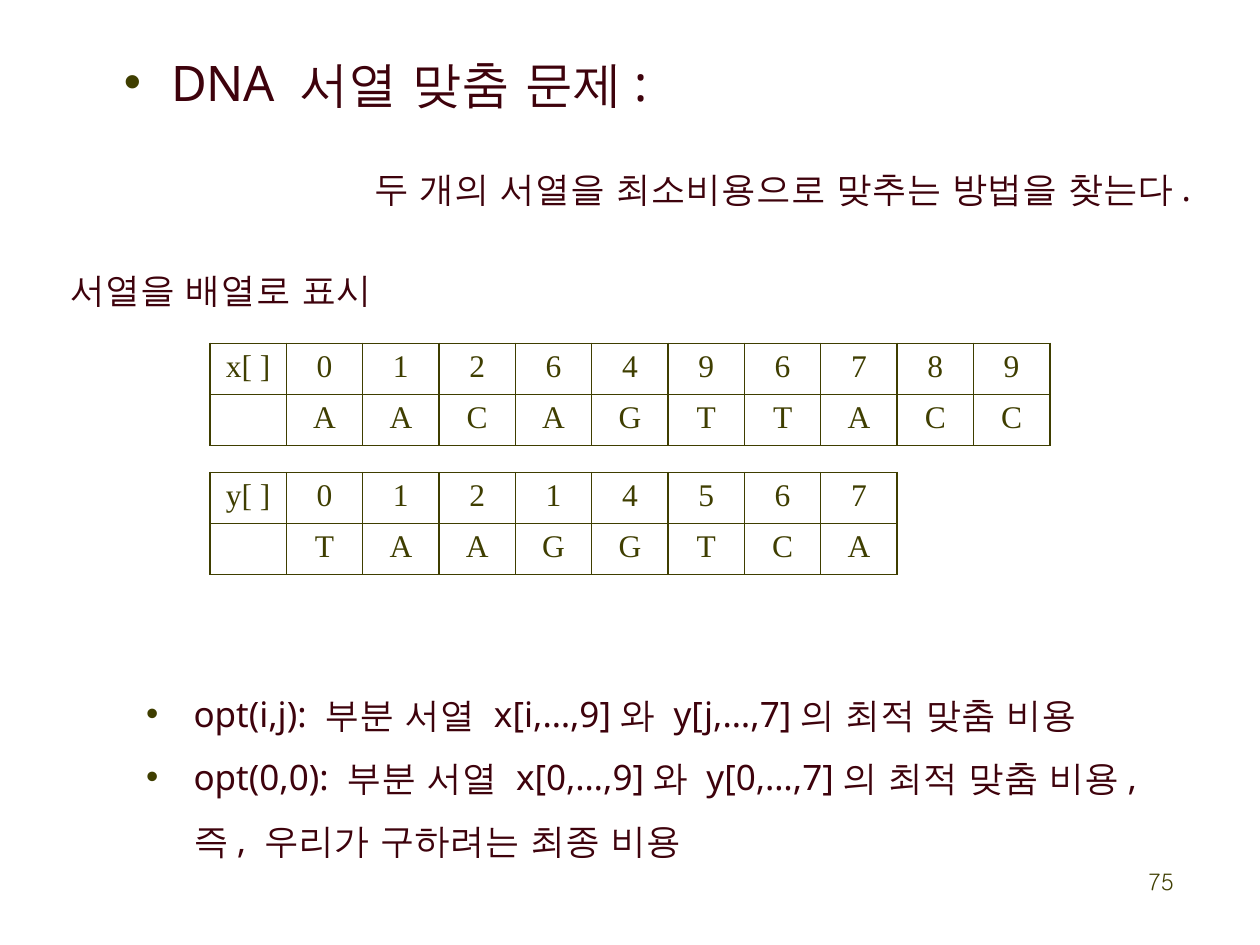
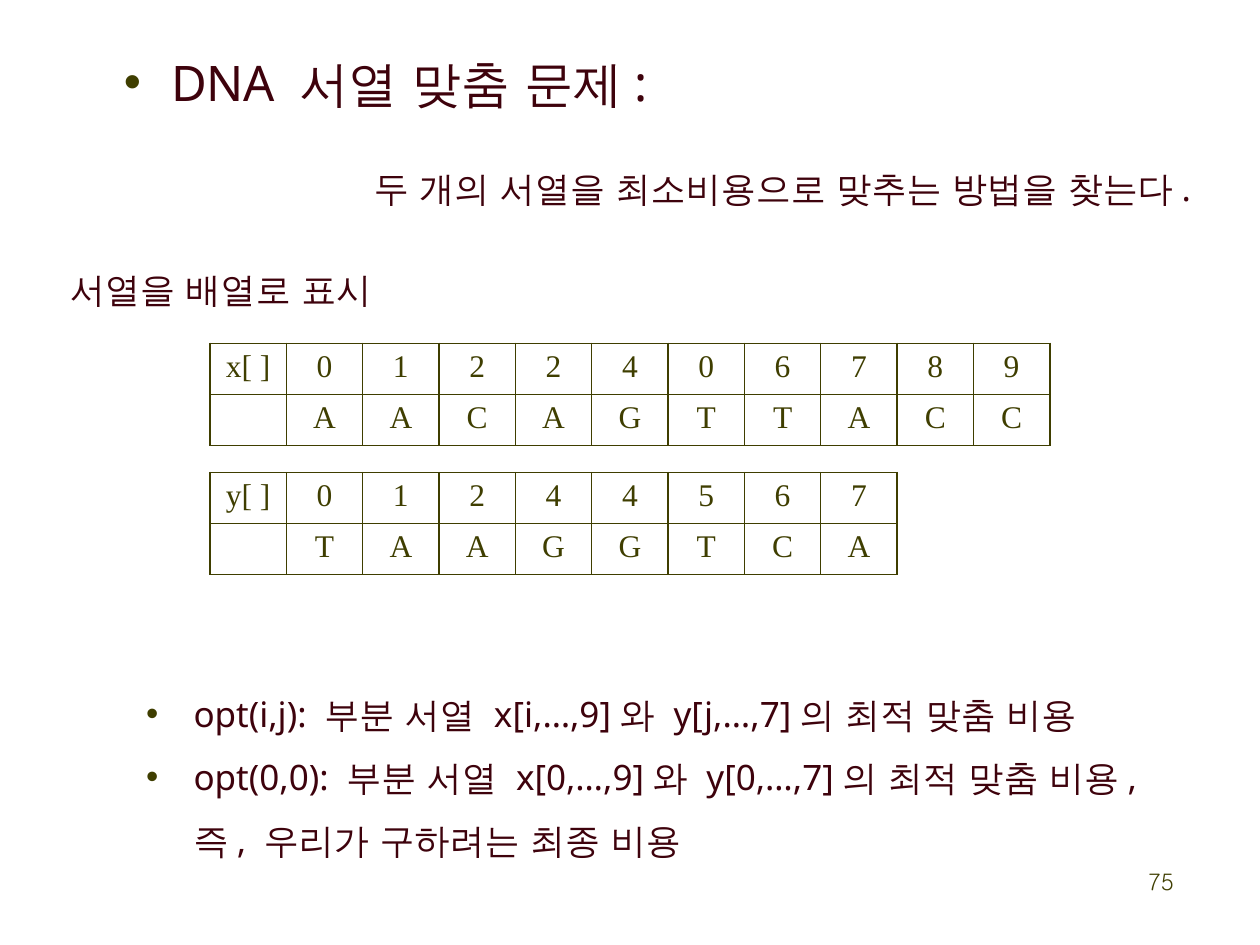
2 6: 6 -> 2 (554, 367)
4 9: 9 -> 0 (706, 367)
1 2 1: 1 -> 4 (554, 496)
